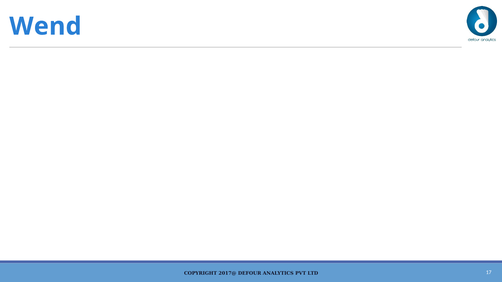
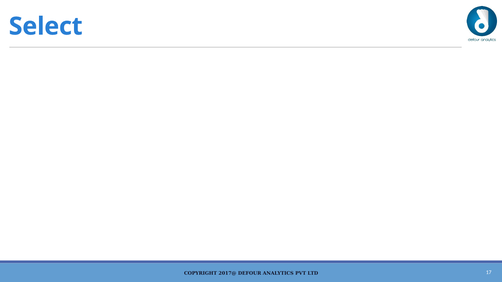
Wend: Wend -> Select (46, 26)
